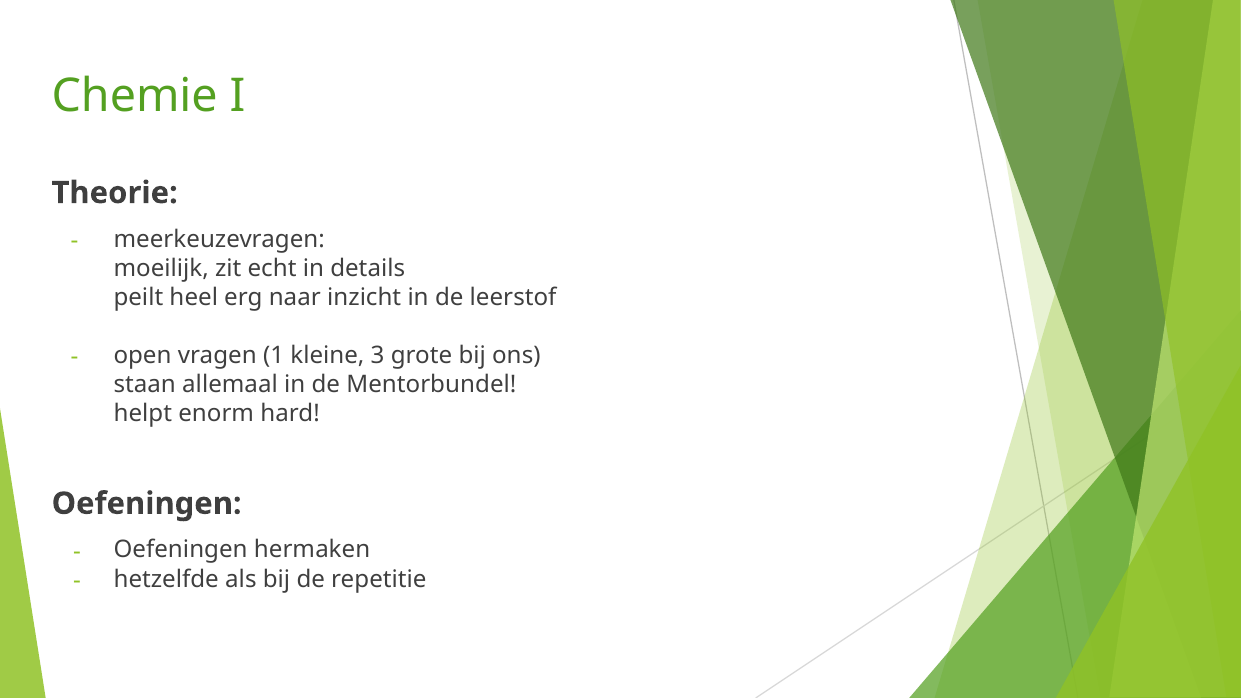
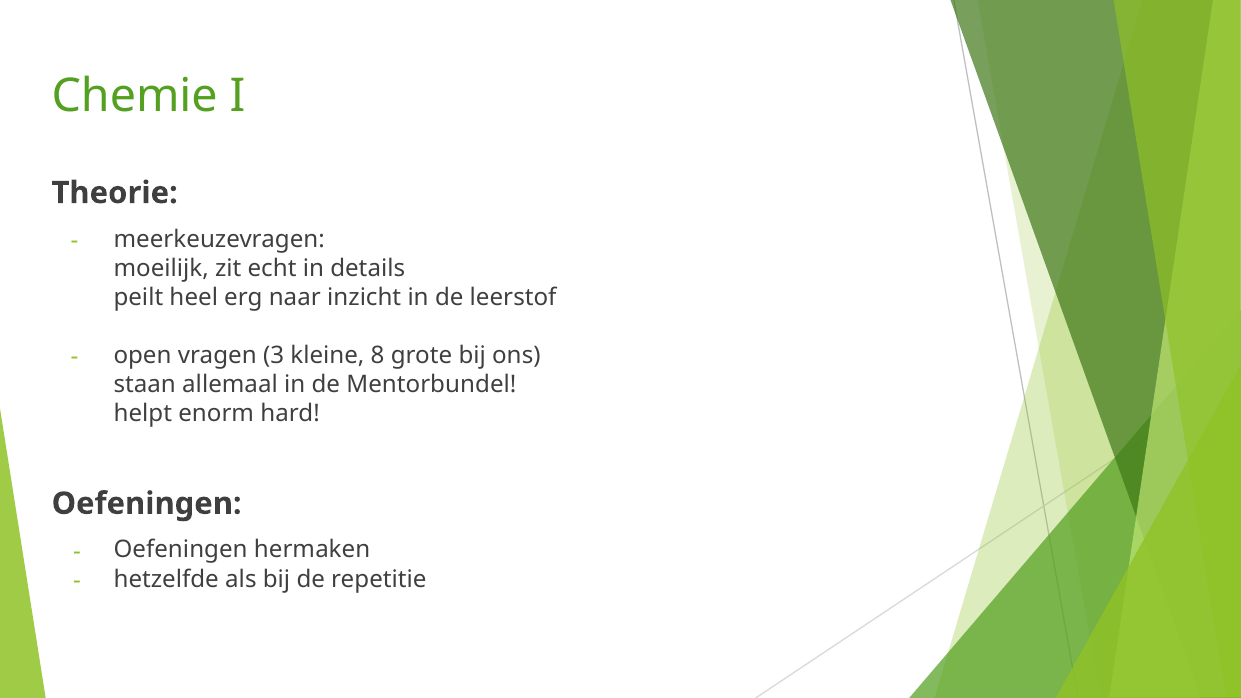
1: 1 -> 3 (274, 355)
3: 3 -> 8 (378, 355)
